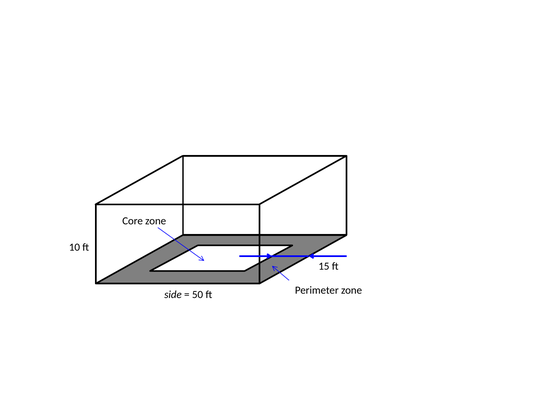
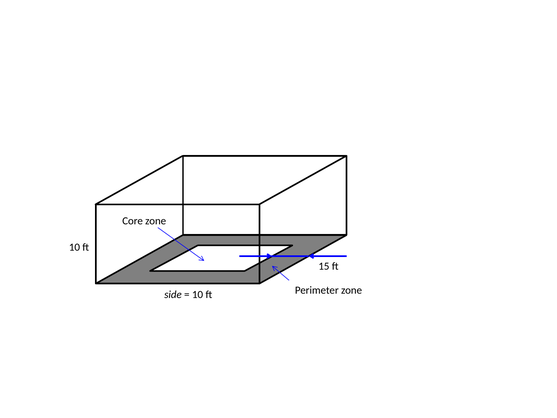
50: 50 -> 10 (198, 294)
